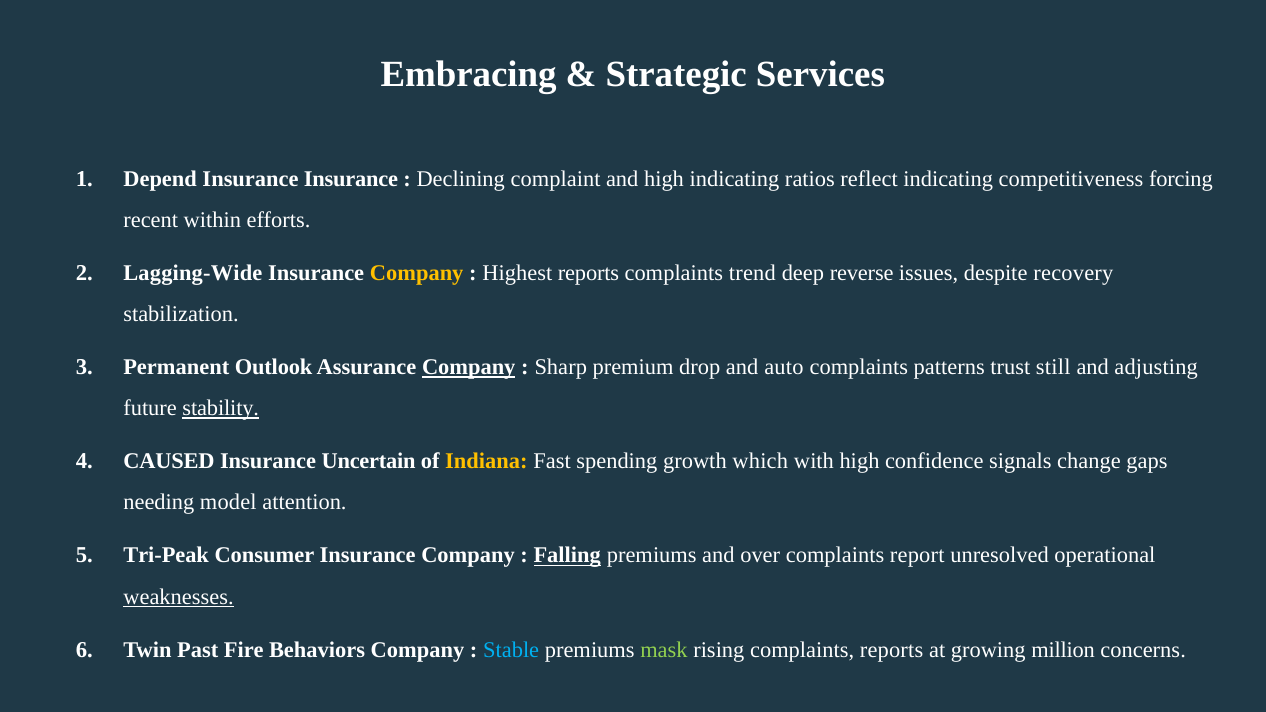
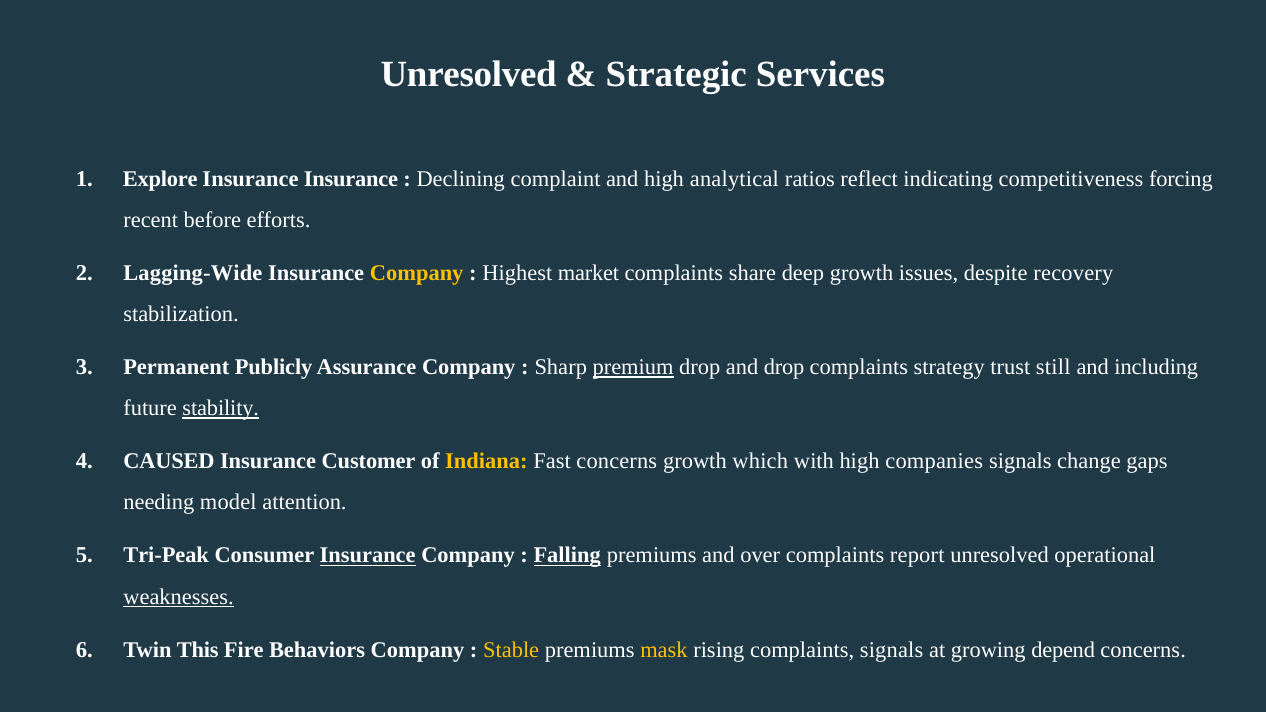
Embracing: Embracing -> Unresolved (469, 74)
Depend: Depend -> Explore (160, 179)
high indicating: indicating -> analytical (734, 179)
within: within -> before (212, 220)
Highest reports: reports -> market (589, 273)
trend: trend -> share (752, 273)
deep reverse: reverse -> growth (862, 273)
Outlook: Outlook -> Publicly (274, 367)
Company underline: present -> none (469, 367)
premium underline: none -> present (633, 367)
and auto: auto -> drop (784, 367)
patterns: patterns -> strategy (949, 367)
adjusting: adjusting -> including (1156, 367)
Uncertain: Uncertain -> Customer (369, 462)
Fast spending: spending -> concerns (617, 462)
confidence: confidence -> companies (934, 462)
Insurance underline: none -> present (368, 556)
Past: Past -> This (198, 650)
Stable colour: light blue -> yellow (511, 650)
mask colour: light green -> yellow (664, 650)
complaints reports: reports -> signals (892, 650)
million: million -> depend (1063, 650)
